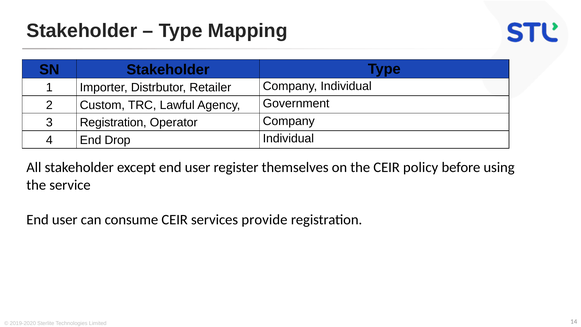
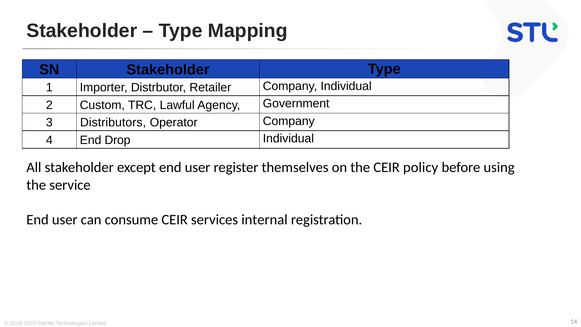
3 Registration: Registration -> Distributors (113, 123)
provide: provide -> internal (265, 220)
